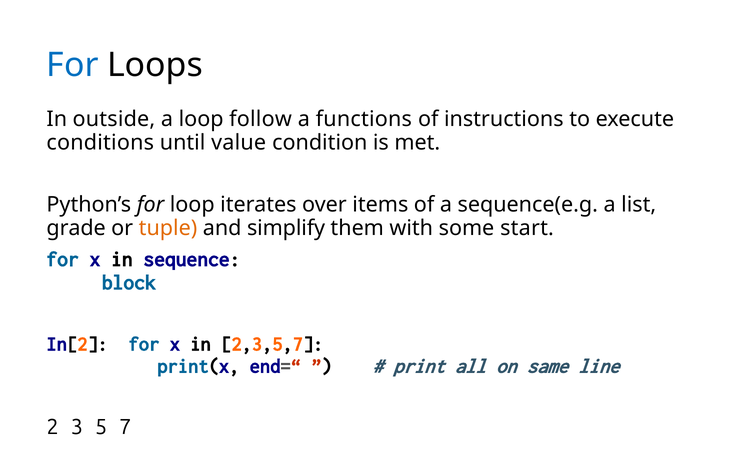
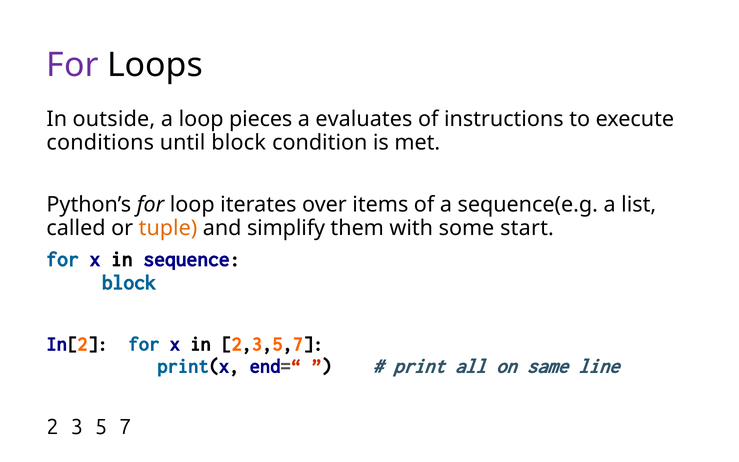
For colour: blue -> purple (72, 65)
follow: follow -> pieces (261, 119)
functions: functions -> evaluates (364, 119)
until value: value -> block (239, 143)
grade: grade -> called (76, 228)
